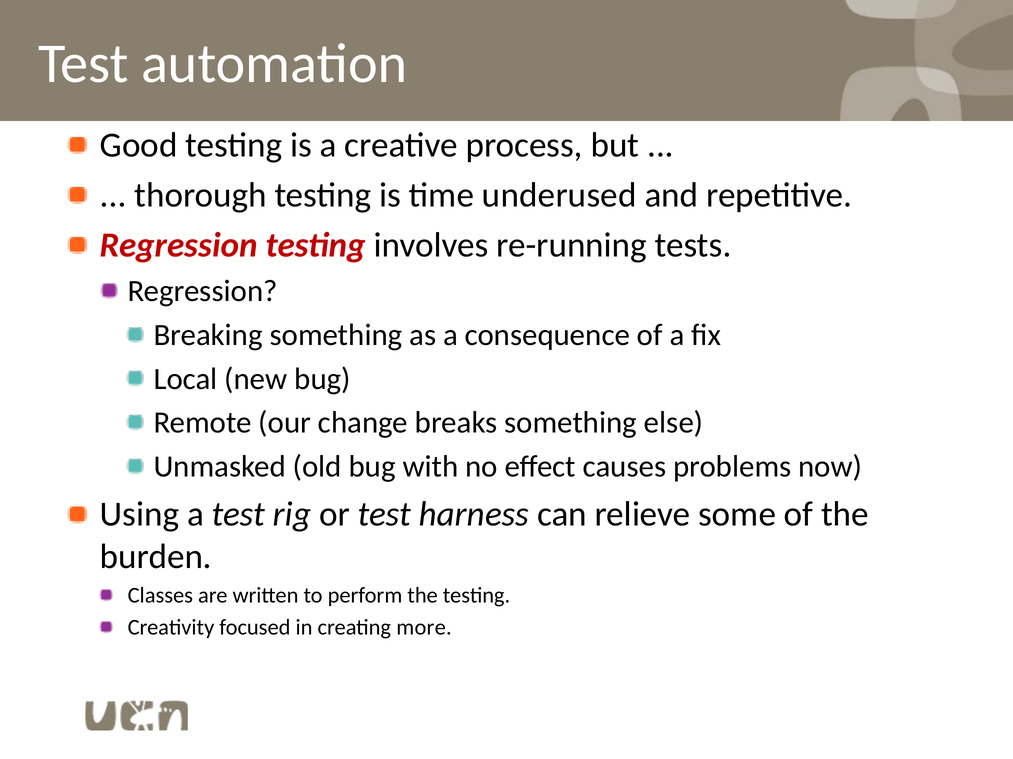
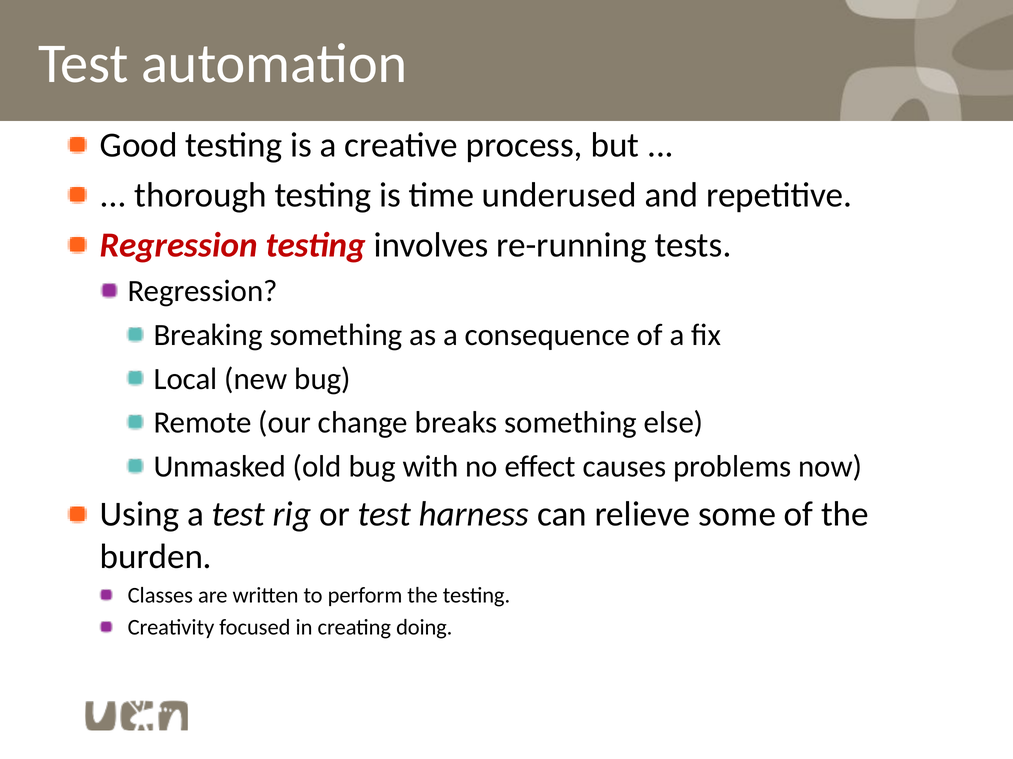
more: more -> doing (424, 628)
